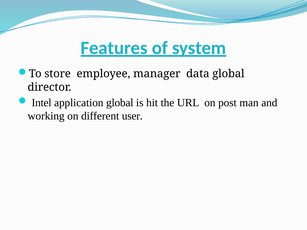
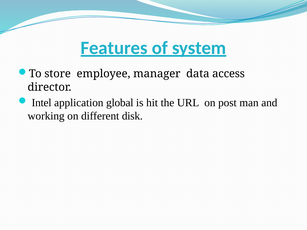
data global: global -> access (228, 74)
user: user -> disk (132, 116)
